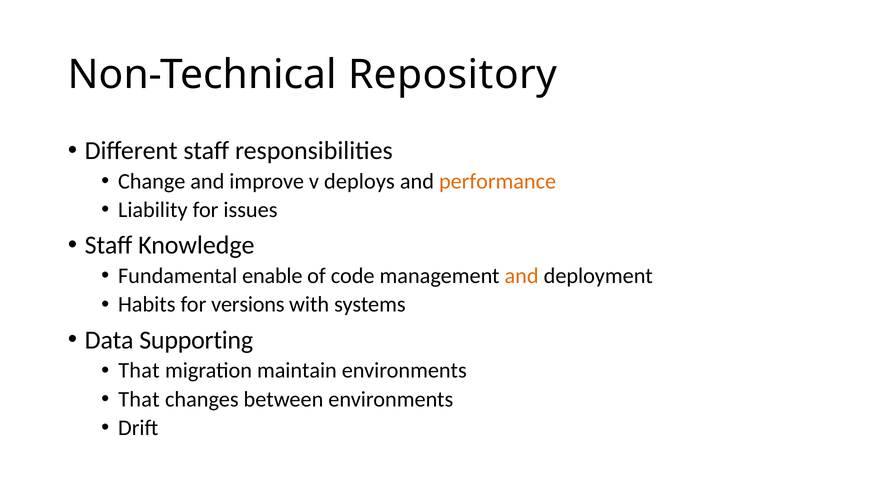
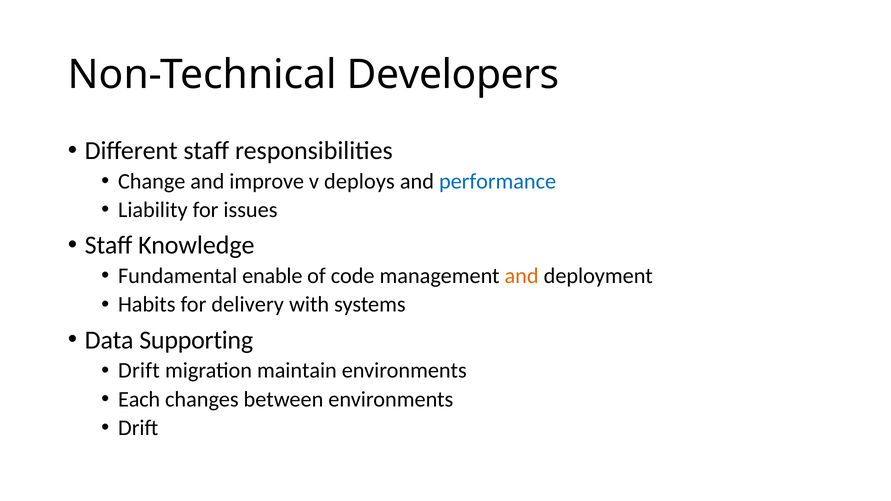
Repository: Repository -> Developers (453, 75)
performance colour: orange -> blue (498, 181)
versions: versions -> delivery (248, 305)
That: That -> Drift (139, 371)
That: That -> Each (139, 399)
